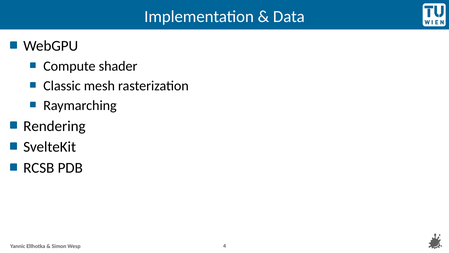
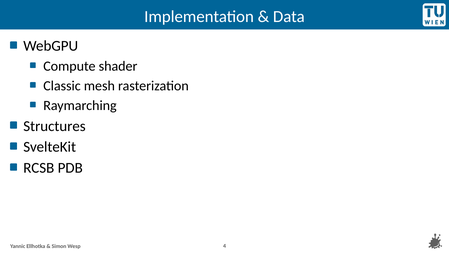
Rendering: Rendering -> Structures (54, 126)
